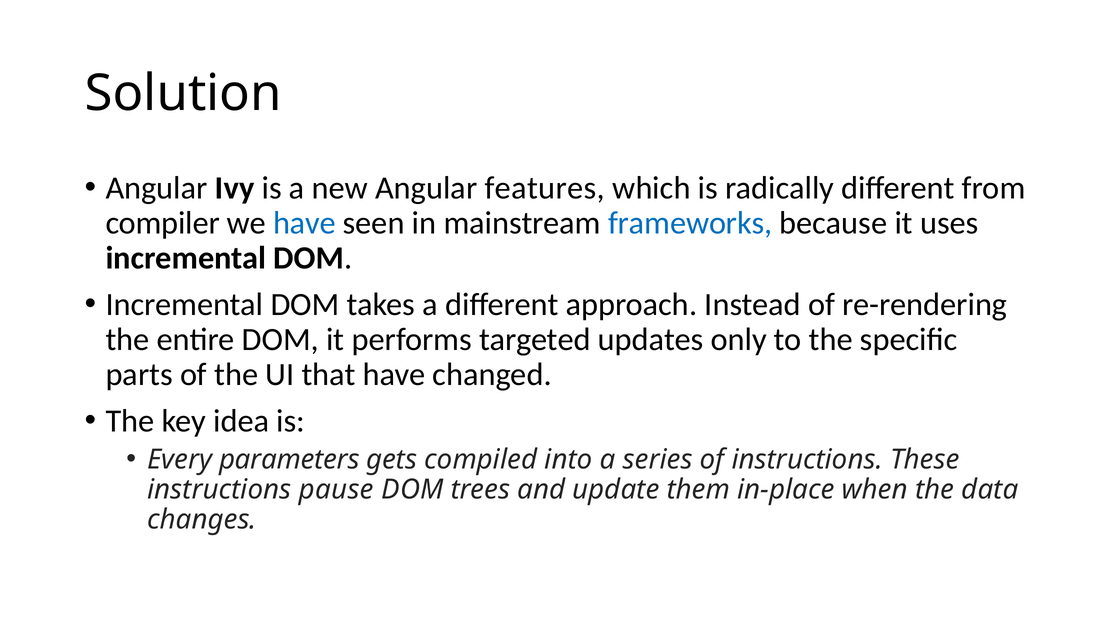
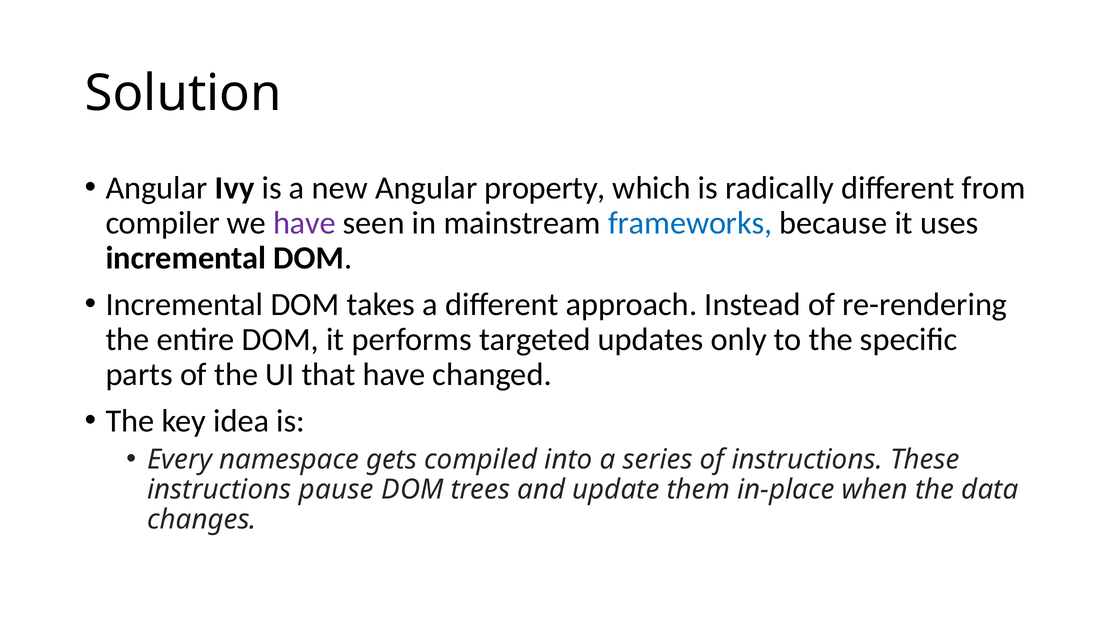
features: features -> property (545, 188)
have colour: blue -> purple (304, 223)
parameters: parameters -> namespace (289, 459)
